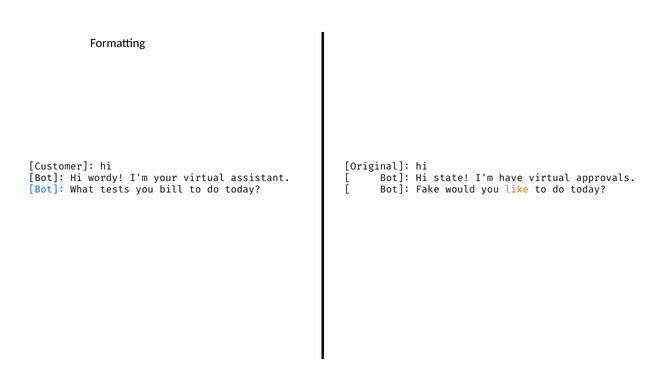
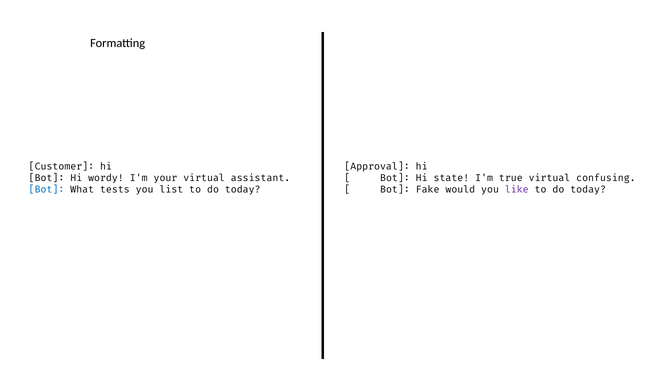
Original: Original -> Approval (377, 167)
have: have -> true (511, 178)
approvals: approvals -> confusing (606, 178)
bill: bill -> list (171, 190)
like colour: orange -> purple (517, 190)
